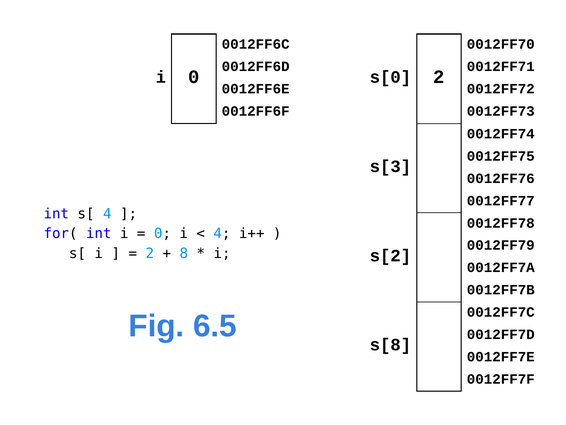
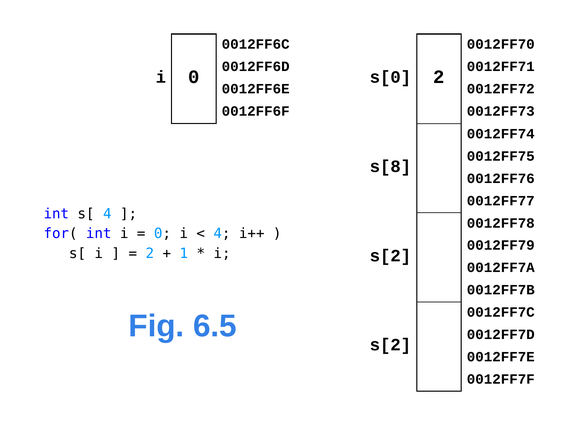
s[3: s[3 -> s[8 (390, 166)
8: 8 -> 1 (184, 253)
s[8: s[8 -> s[2 (390, 345)
